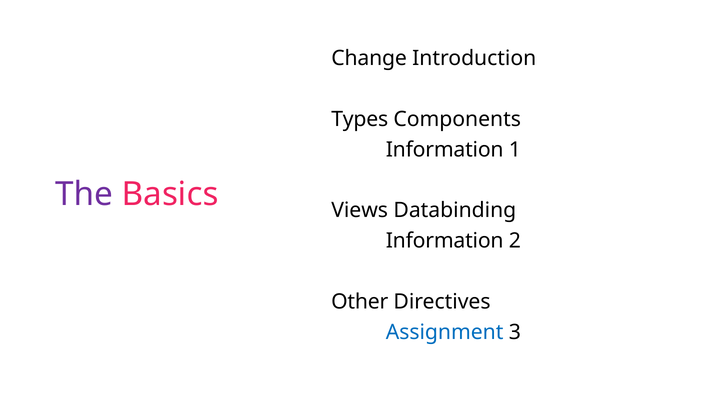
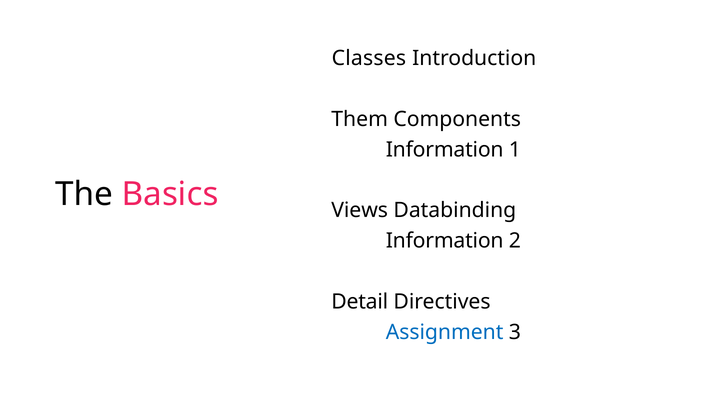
Change: Change -> Classes (369, 58)
Types: Types -> Them (360, 119)
The colour: purple -> black (84, 195)
Other: Other -> Detail (360, 302)
